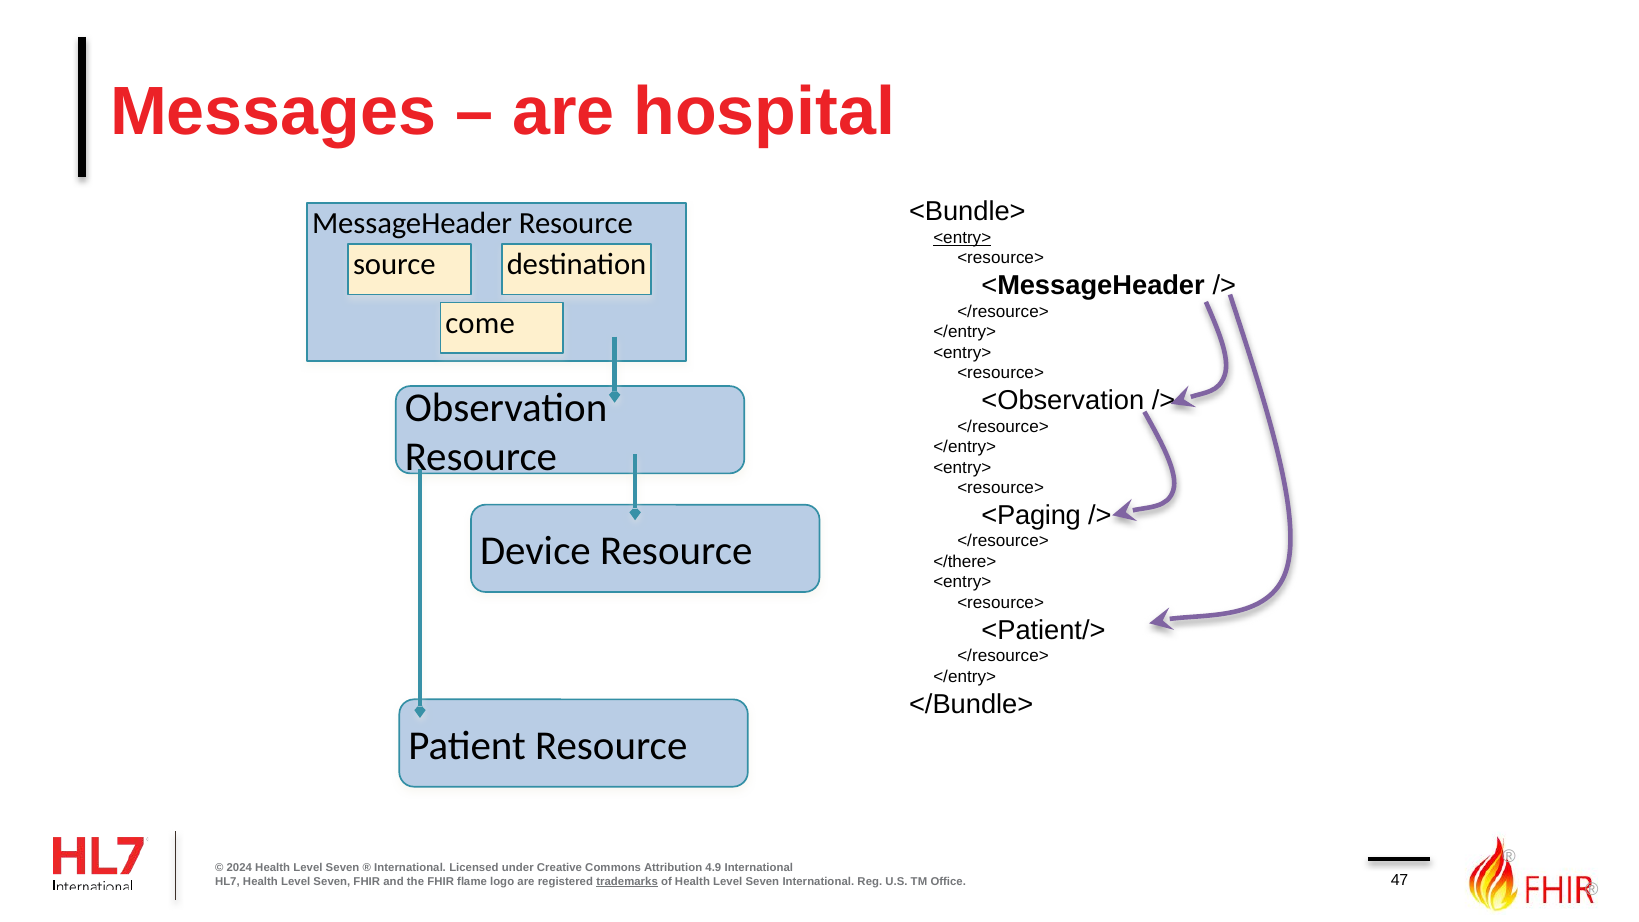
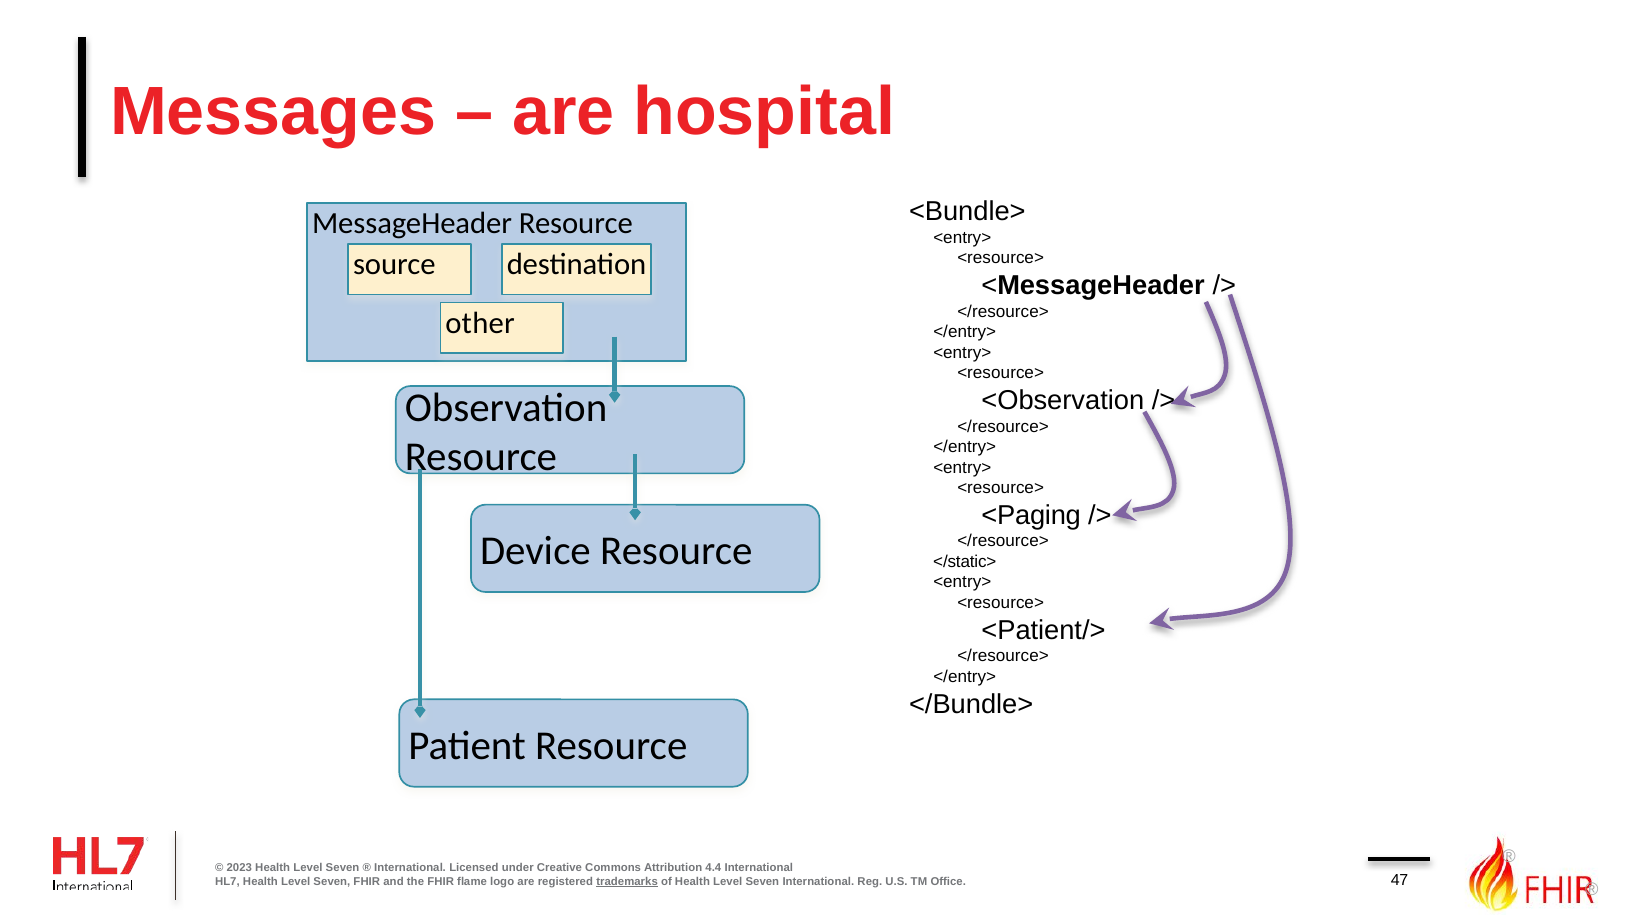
<entry> underline: present -> none (962, 238)
come: come -> other (480, 323)
</there>: </there> -> </static> (965, 562)
2024: 2024 -> 2023 (239, 868)
4.9: 4.9 -> 4.4 (713, 868)
